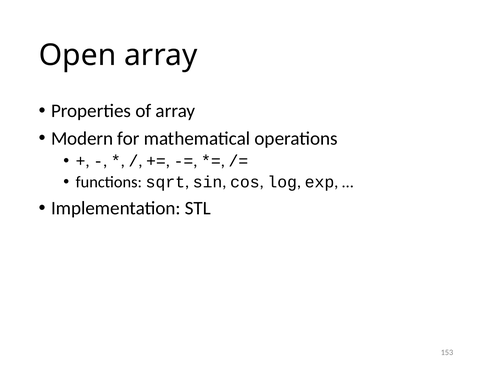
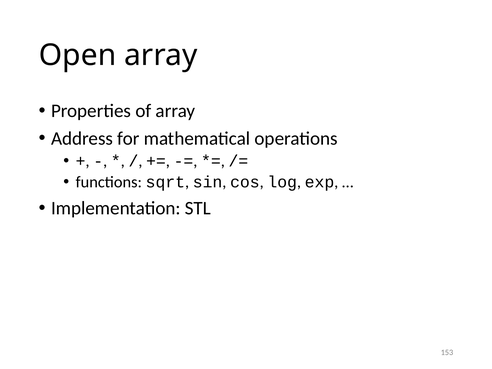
Modern: Modern -> Address (82, 138)
